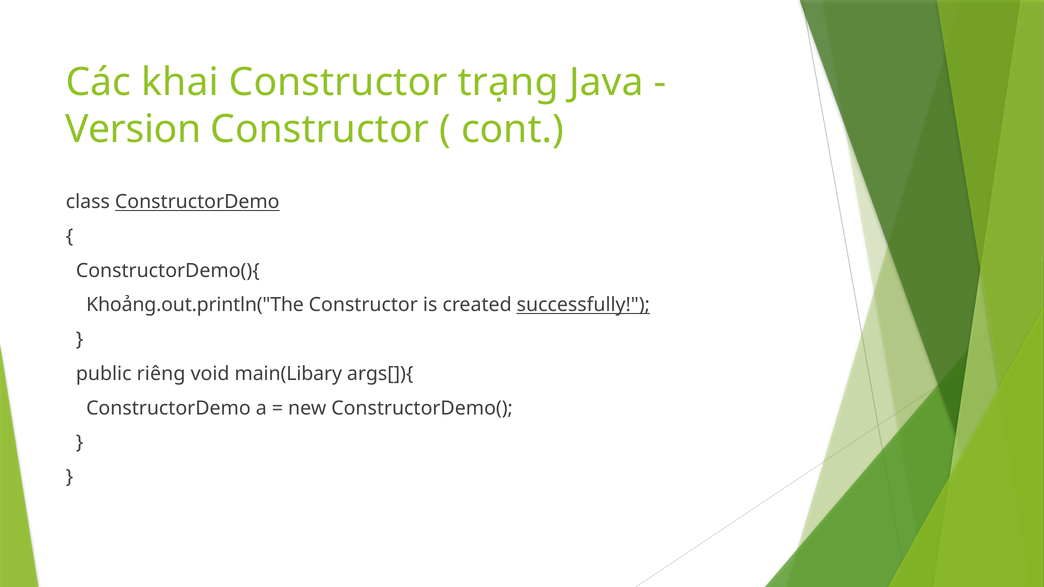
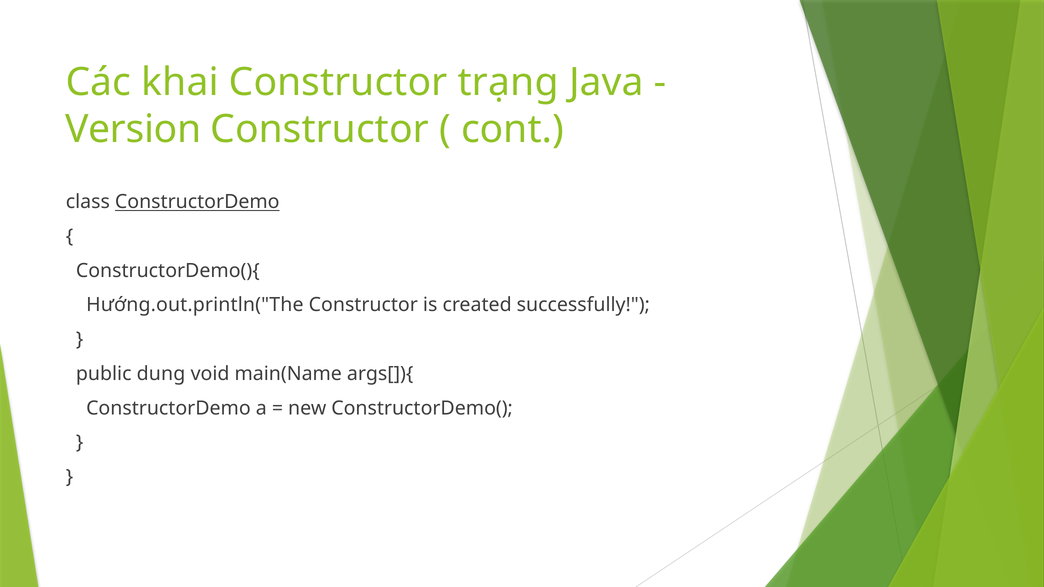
Khoảng.out.println("The: Khoảng.out.println("The -> Hướng.out.println("The (195, 305)
successfully underline: present -> none (583, 305)
riêng: riêng -> dung (161, 374)
main(Libary: main(Libary -> main(Name (288, 374)
